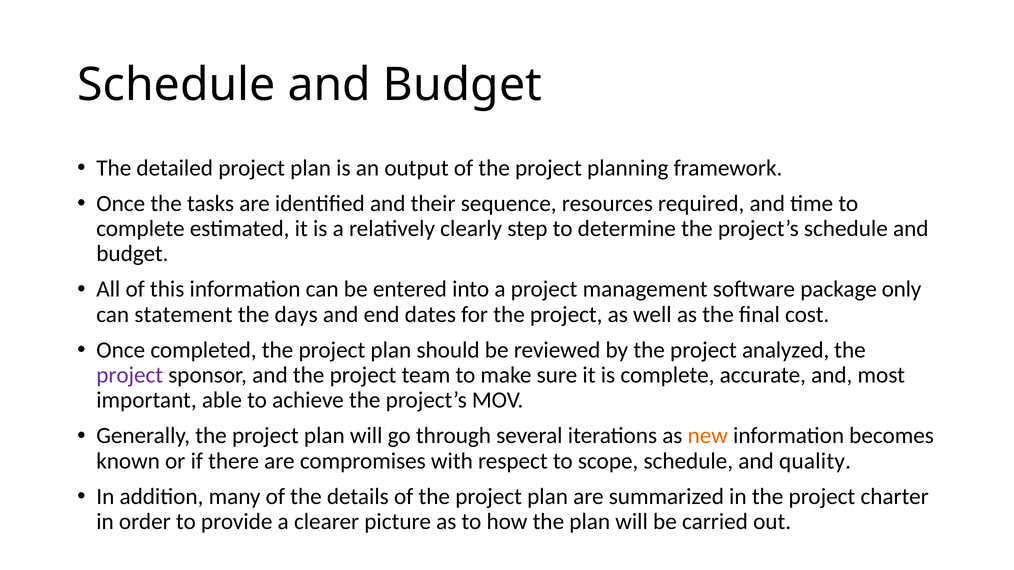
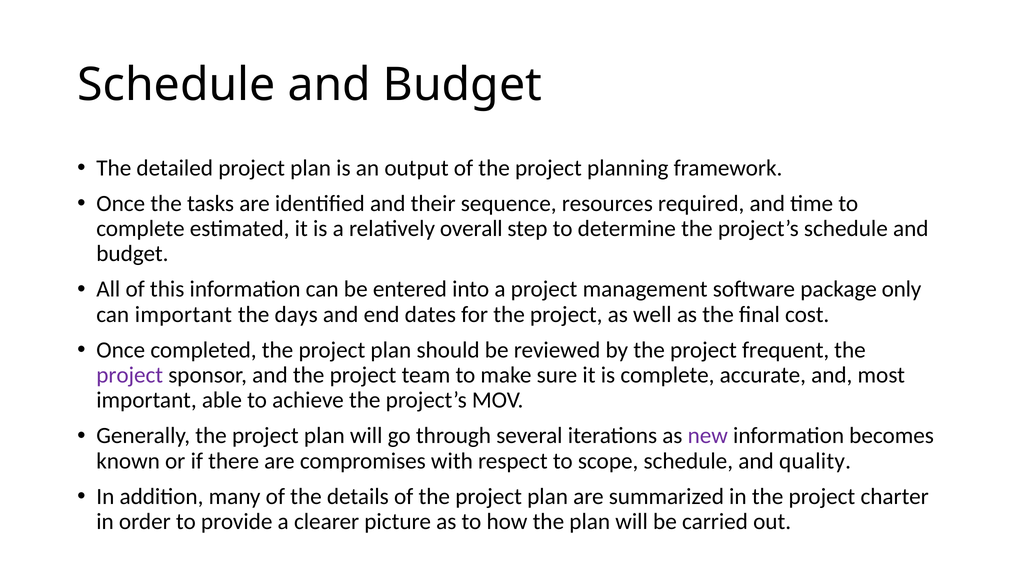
clearly: clearly -> overall (471, 229)
can statement: statement -> important (183, 315)
analyzed: analyzed -> frequent (786, 350)
new colour: orange -> purple (708, 436)
